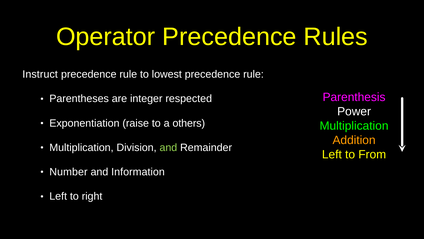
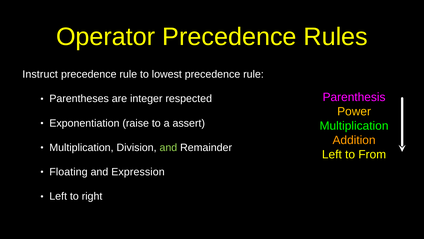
Power colour: white -> yellow (354, 111)
others: others -> assert (189, 123)
Number: Number -> Floating (68, 172)
Information: Information -> Expression (138, 172)
